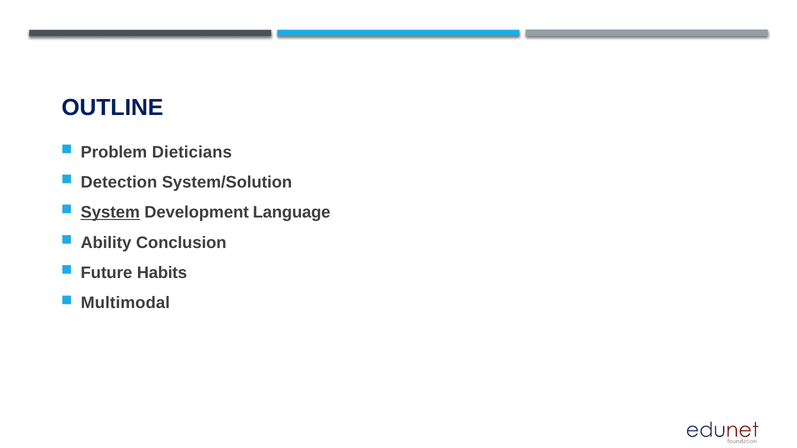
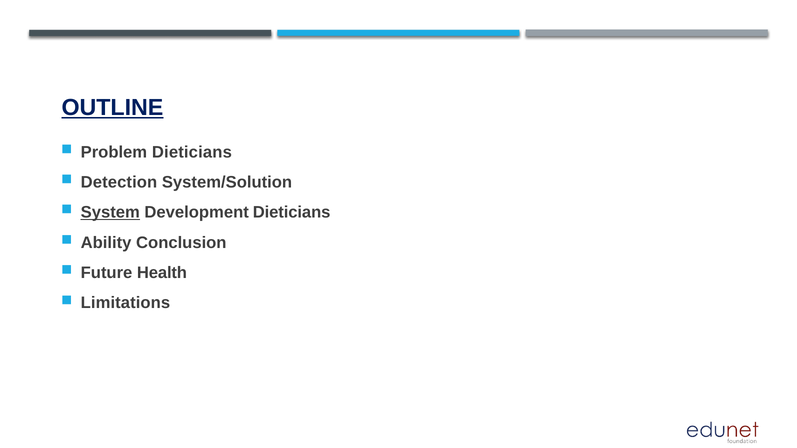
OUTLINE underline: none -> present (112, 108)
Development Language: Language -> Dieticians (292, 213)
Habits: Habits -> Health (162, 273)
Multimodal: Multimodal -> Limitations (125, 303)
